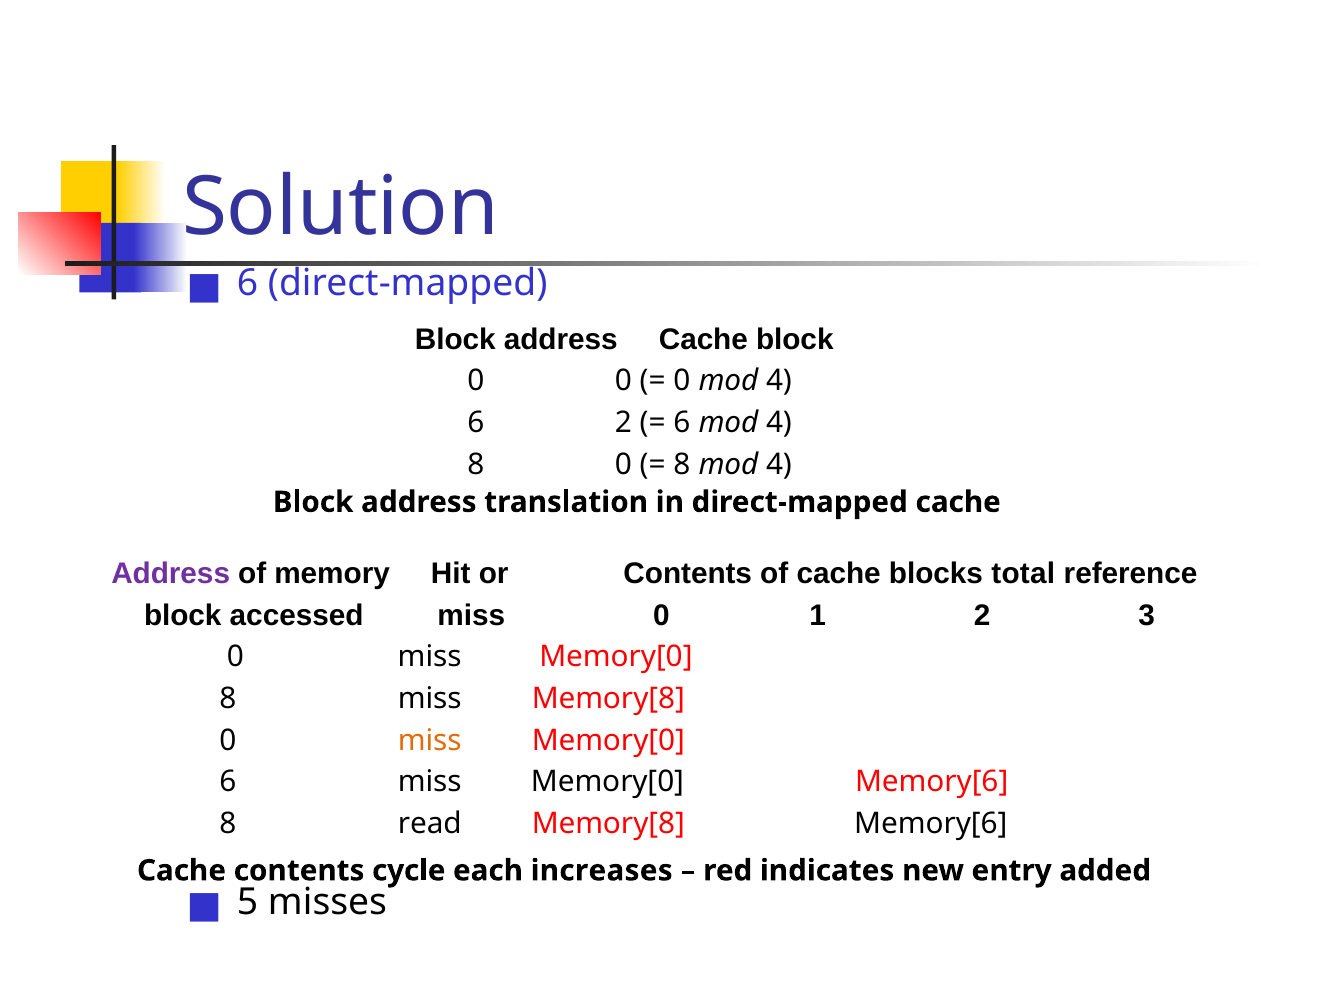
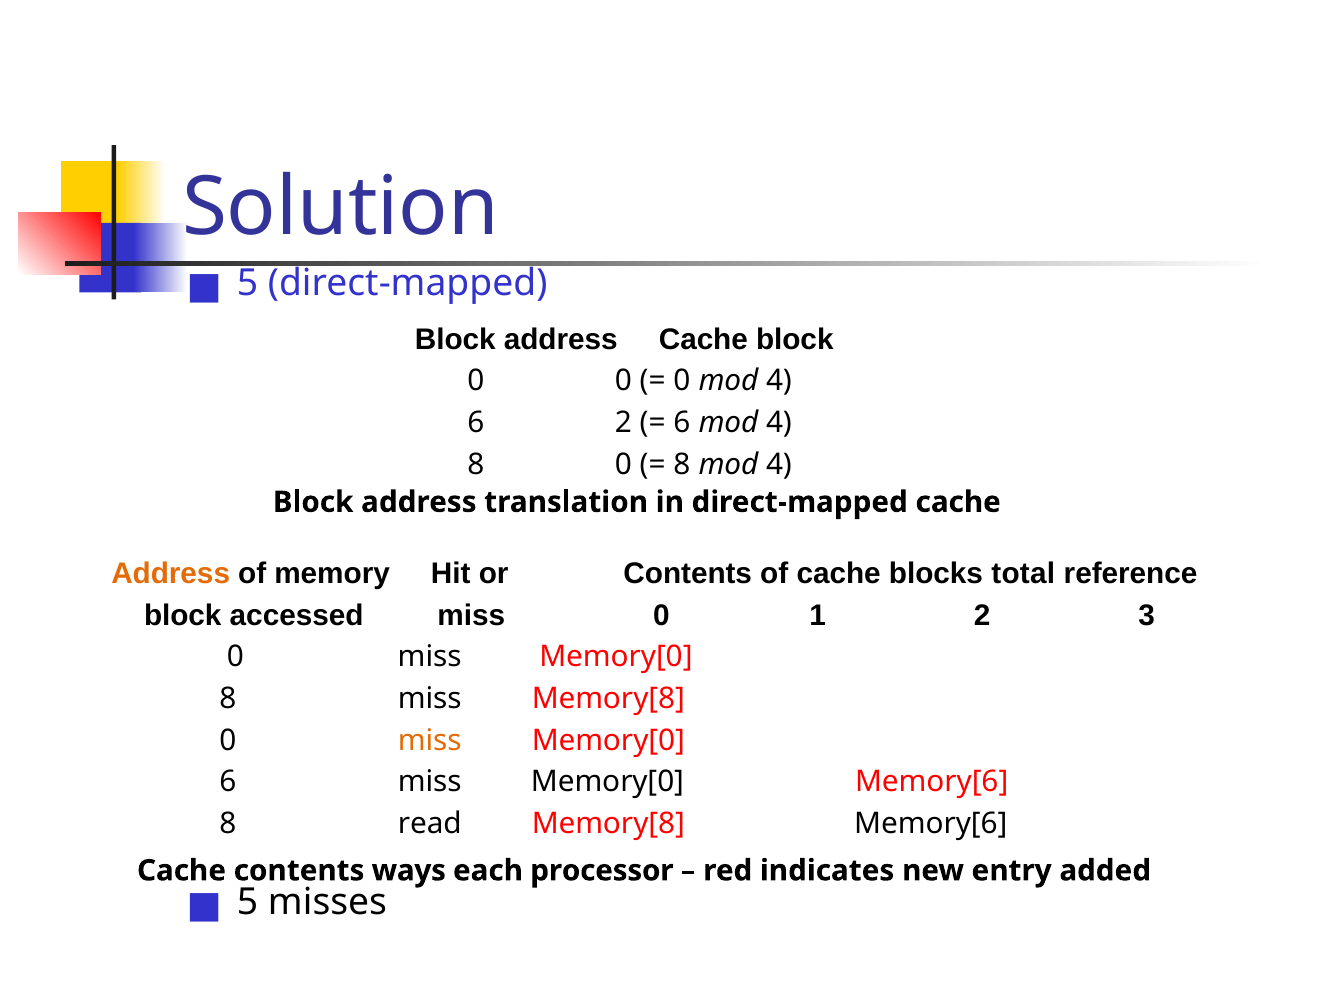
6: 6 -> 5 (248, 283)
Address colour: purple -> orange (171, 574)
cycle: cycle -> ways (409, 871)
increases: increases -> processor (602, 871)
